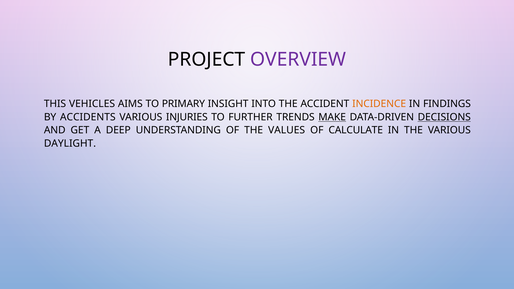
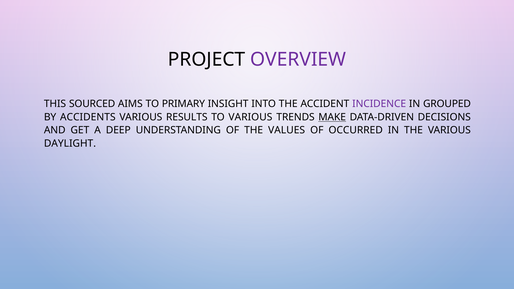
VEHICLES: VEHICLES -> SOURCED (92, 104)
INCIDENCE colour: orange -> purple (379, 104)
FINDINGS: FINDINGS -> GROUPED (447, 104)
INJURIES: INJURIES -> RESULTS (187, 117)
TO FURTHER: FURTHER -> VARIOUS (250, 117)
DECISIONS underline: present -> none (444, 117)
CALCULATE: CALCULATE -> OCCURRED (356, 130)
